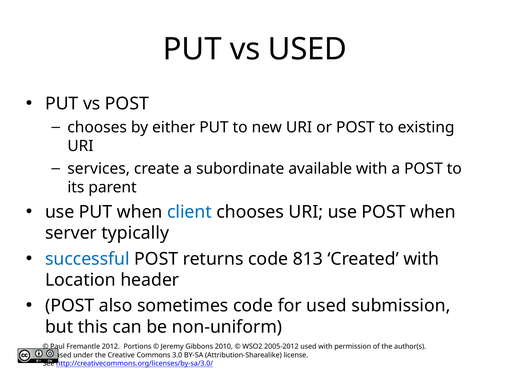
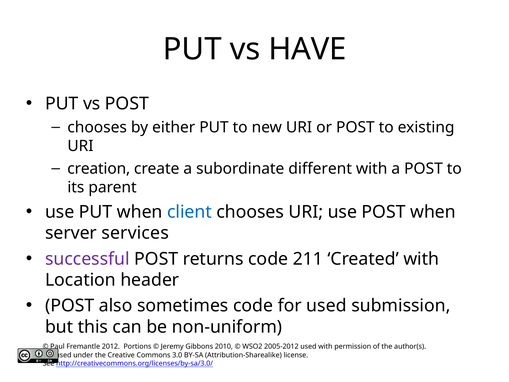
vs USED: USED -> HAVE (307, 49)
services: services -> creation (99, 168)
available: available -> different (320, 168)
typically: typically -> services (135, 233)
successful colour: blue -> purple (87, 259)
813: 813 -> 211 (308, 259)
